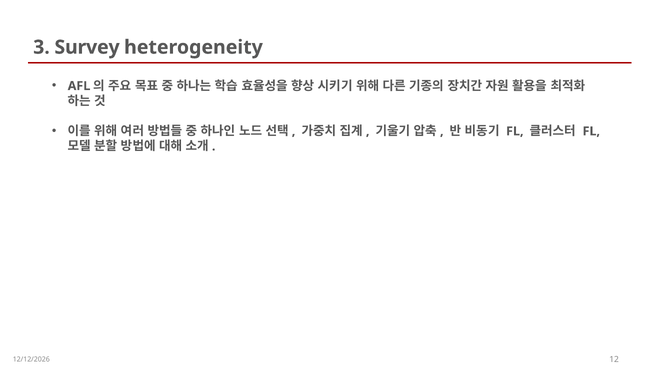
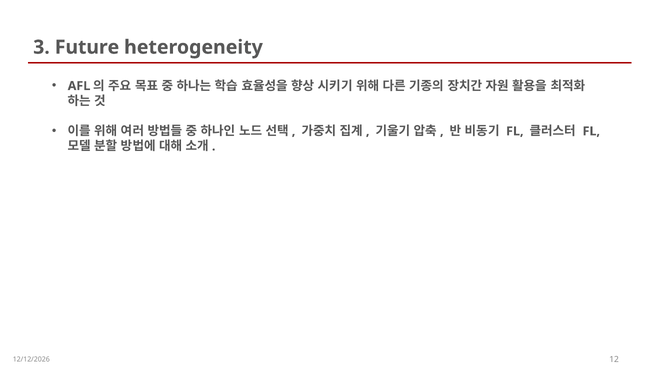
Survey: Survey -> Future (87, 47)
